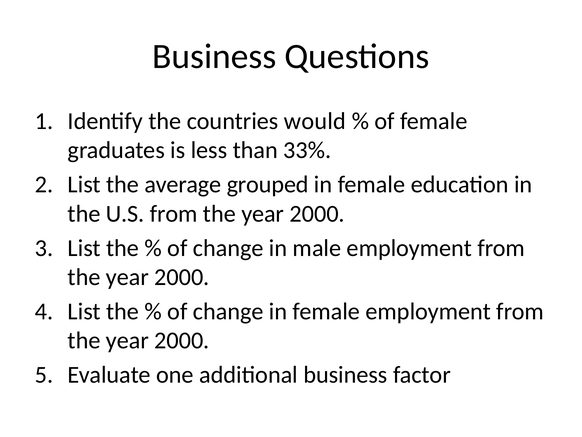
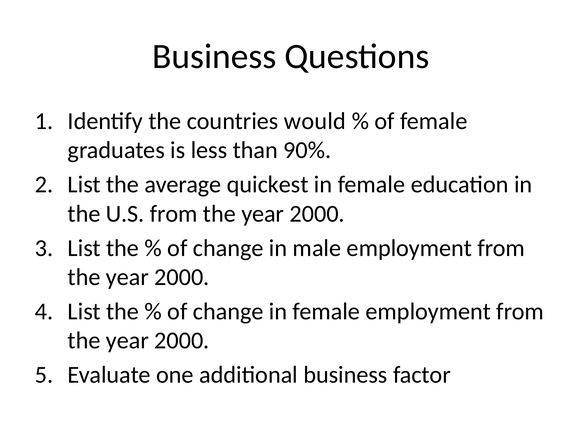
33%: 33% -> 90% (307, 150)
grouped: grouped -> quickest (268, 184)
